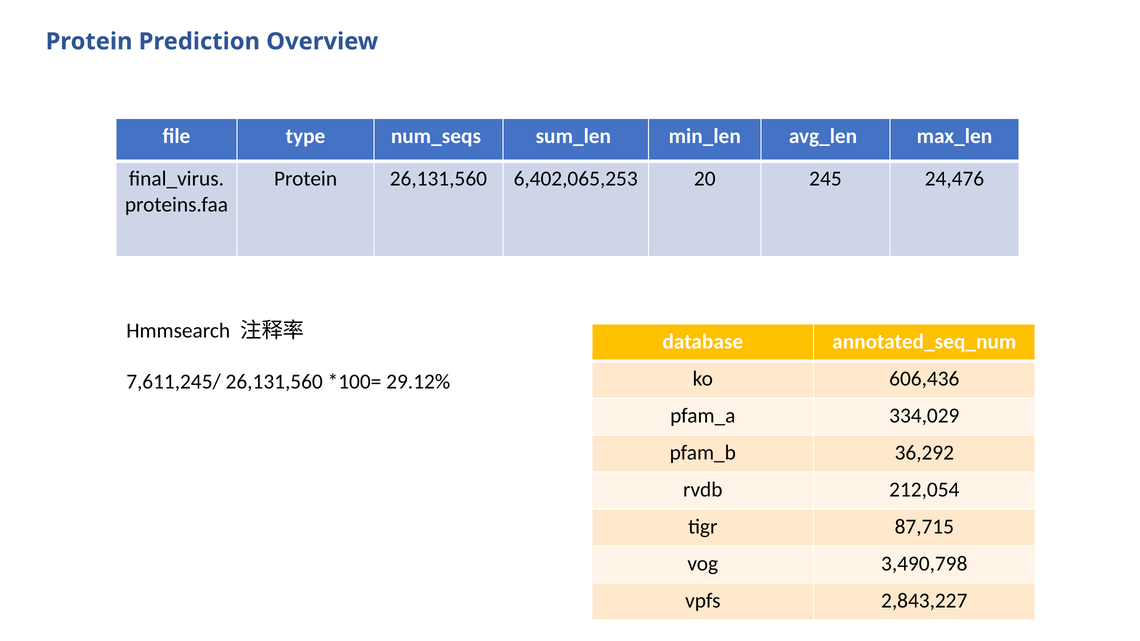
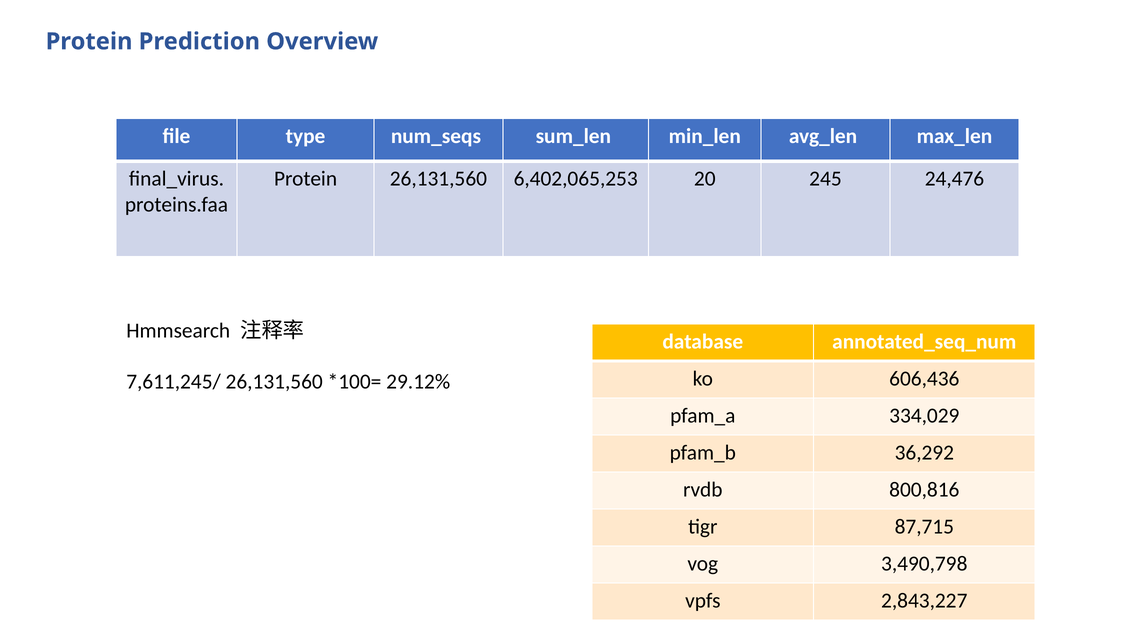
212,054: 212,054 -> 800,816 (924, 490)
